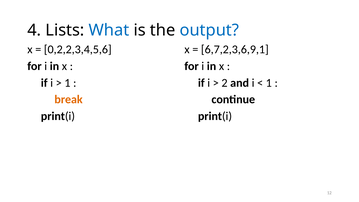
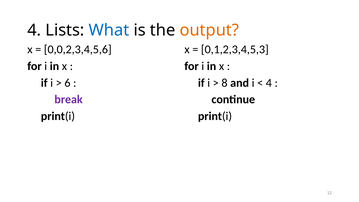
output colour: blue -> orange (209, 30)
0,2,2,3,4,5,6: 0,2,2,3,4,5,6 -> 0,0,2,3,4,5,6 (78, 49)
6,7,2,3,6,9,1: 6,7,2,3,6,9,1 -> 0,1,2,3,4,5,3 (235, 49)
1: 1 -> 6 (67, 83)
2: 2 -> 8 (224, 83)
1: 1 -> 4 (269, 83)
break colour: orange -> purple (69, 99)
